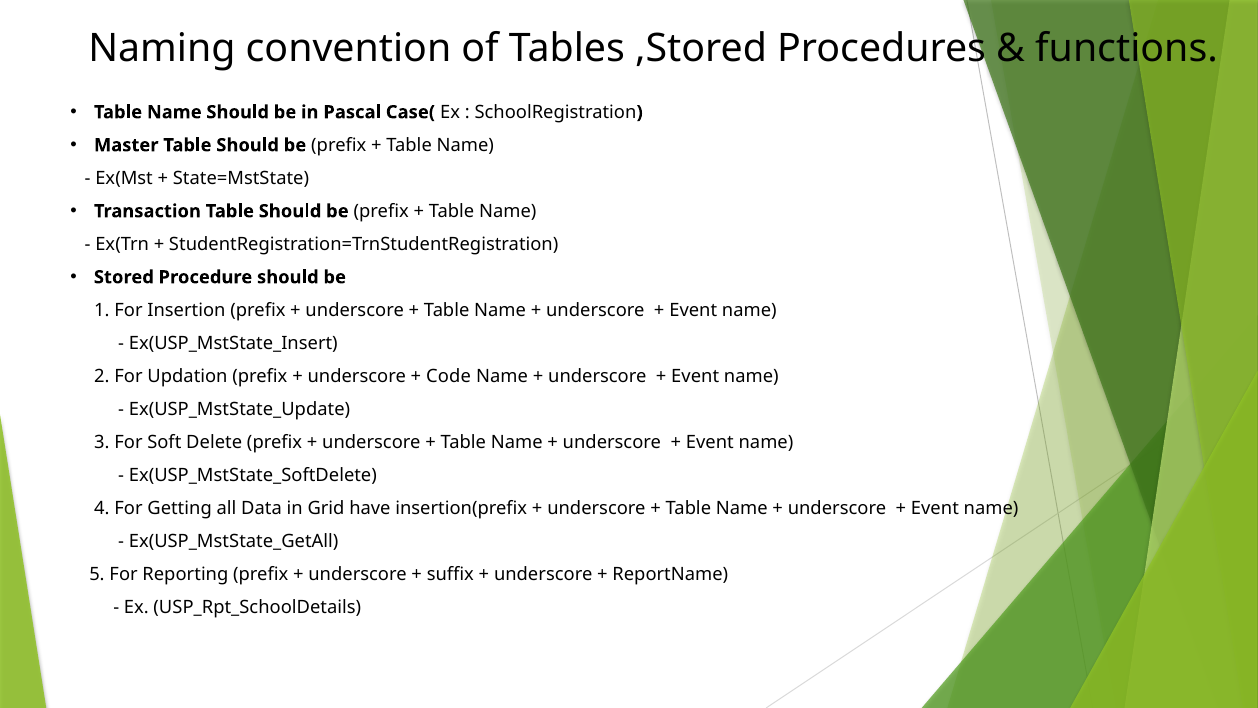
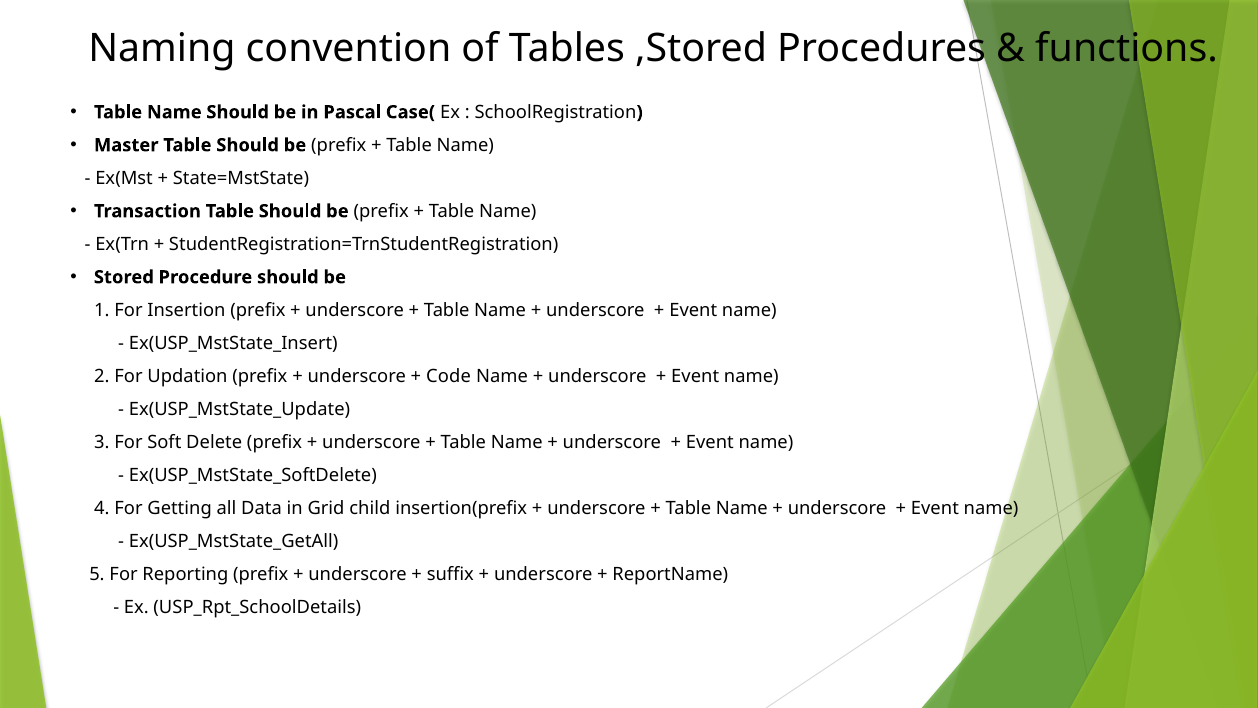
have: have -> child (370, 508)
